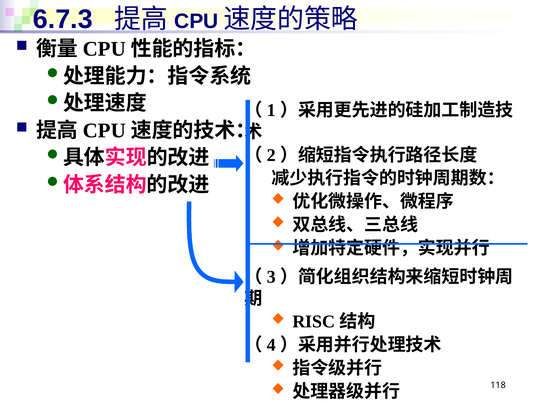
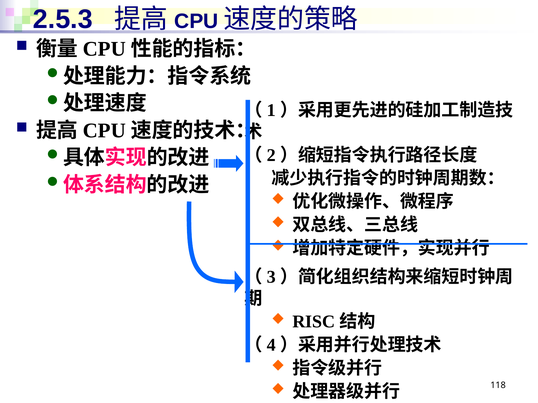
6.7.3: 6.7.3 -> 2.5.3 (63, 19)
